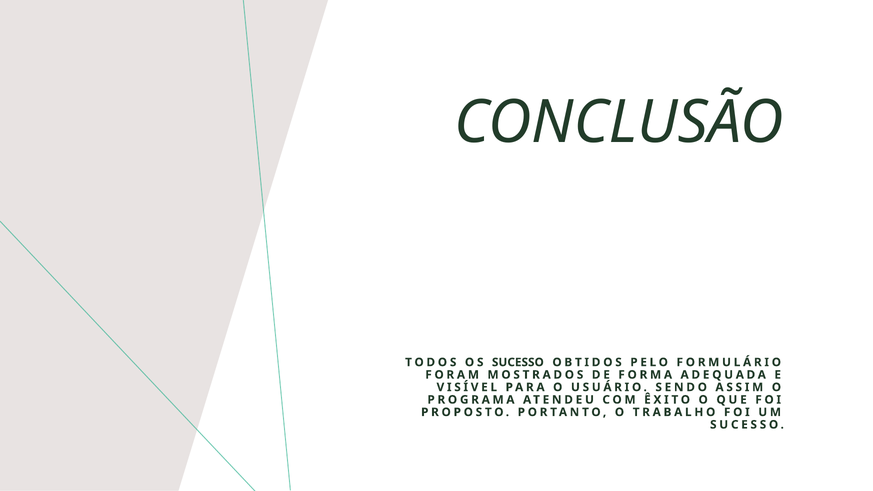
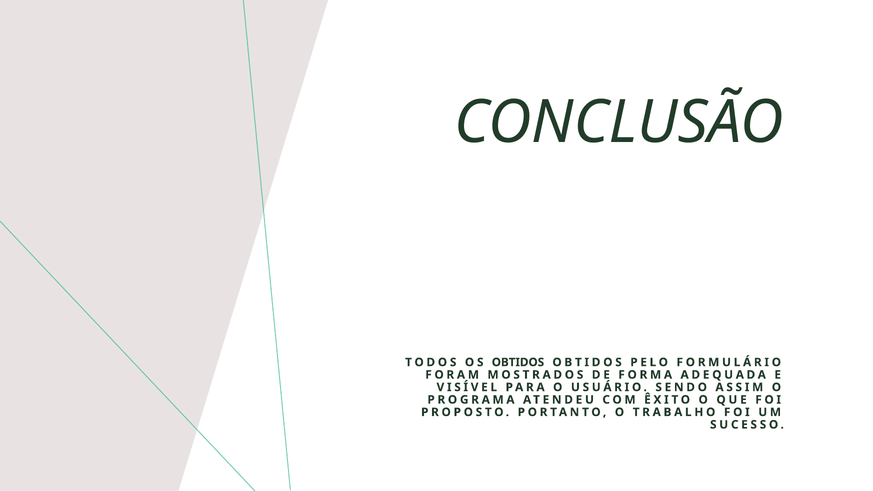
OS SUCESSO: SUCESSO -> OBTIDOS (518, 362)
